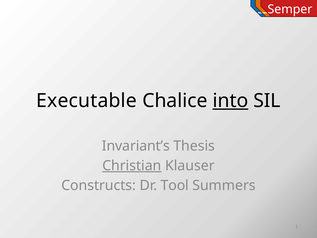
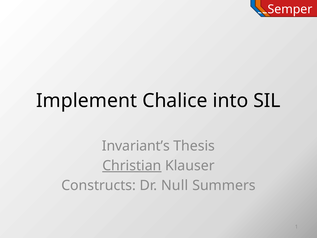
Executable: Executable -> Implement (87, 101)
into underline: present -> none (230, 101)
Tool: Tool -> Null (175, 185)
